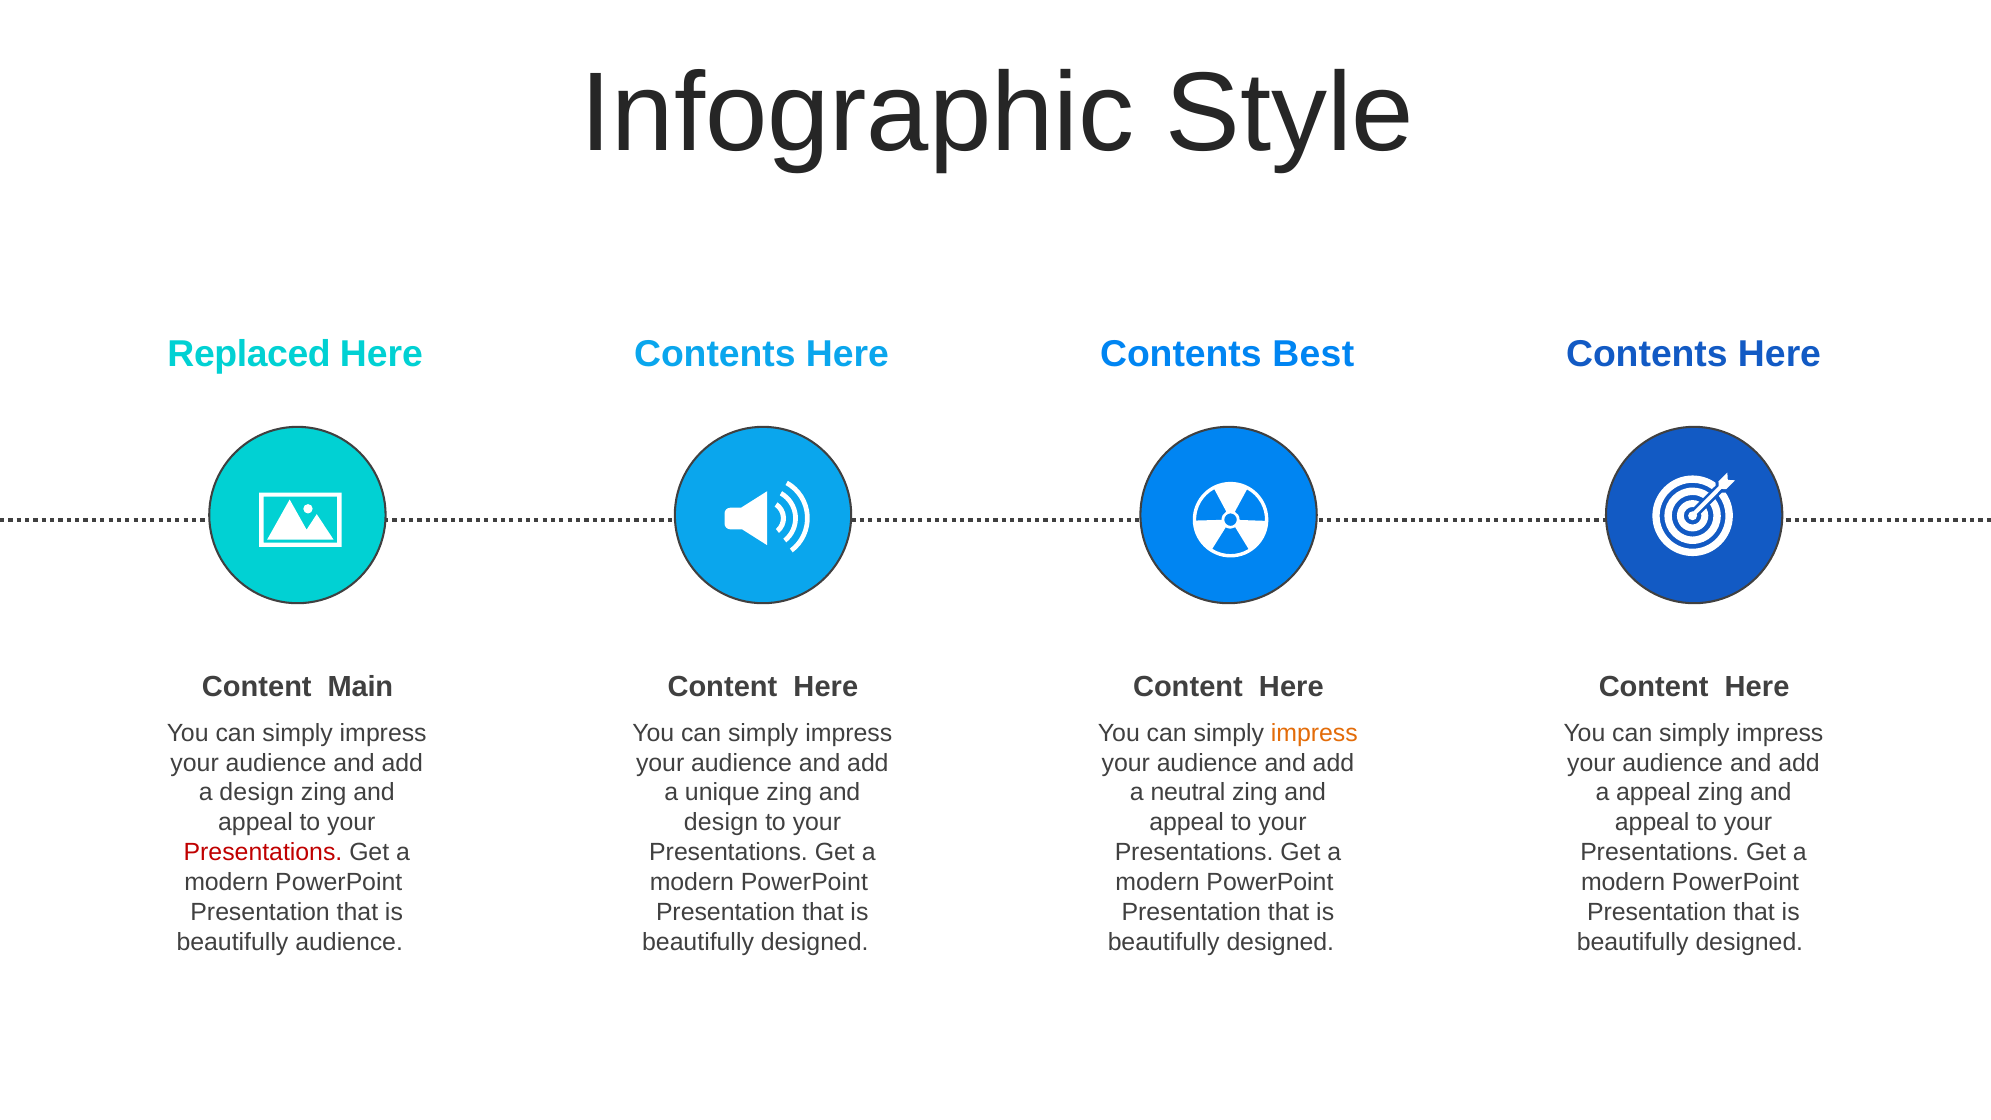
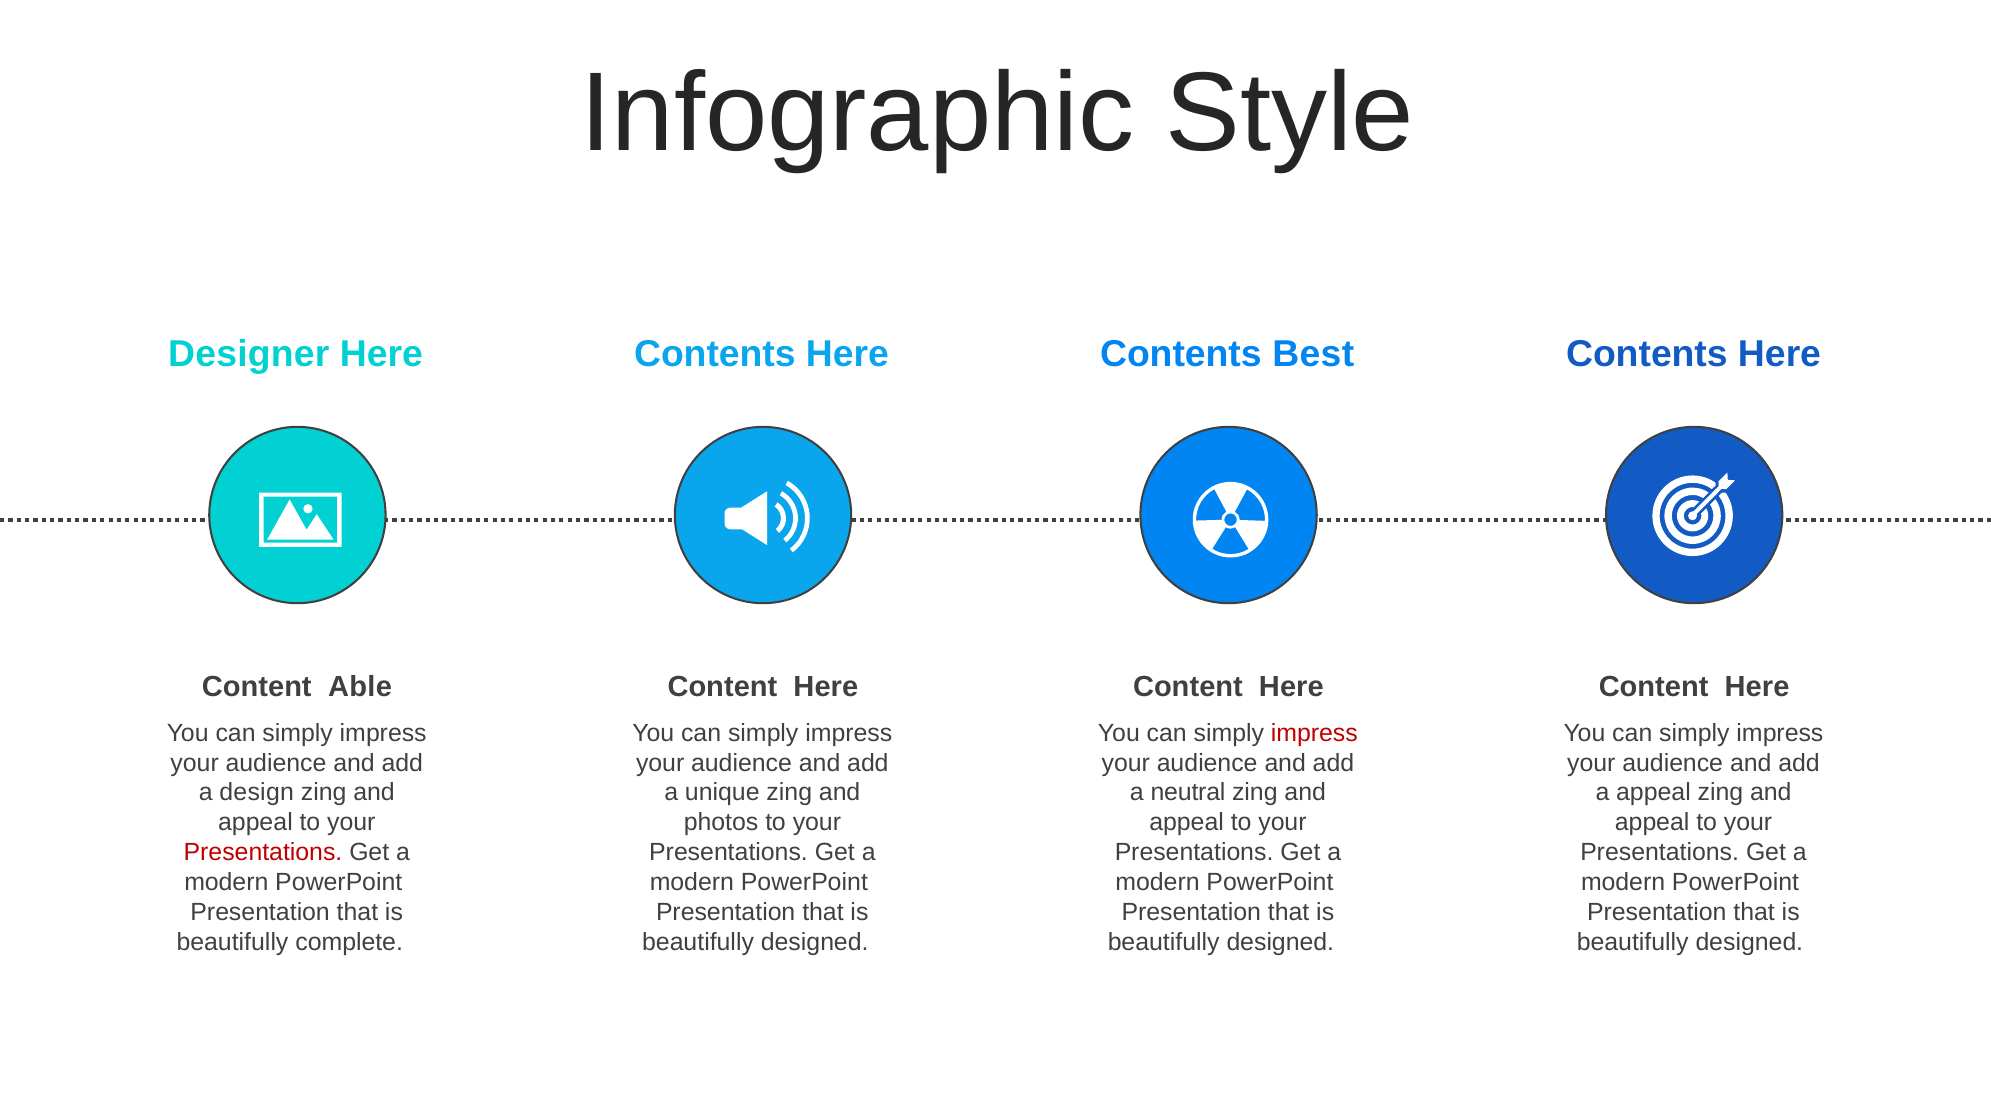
Replaced: Replaced -> Designer (249, 354)
Main: Main -> Able (360, 686)
impress colour: orange -> red (1314, 733)
design: design -> photos (721, 823)
beautifully audience: audience -> complete (349, 942)
